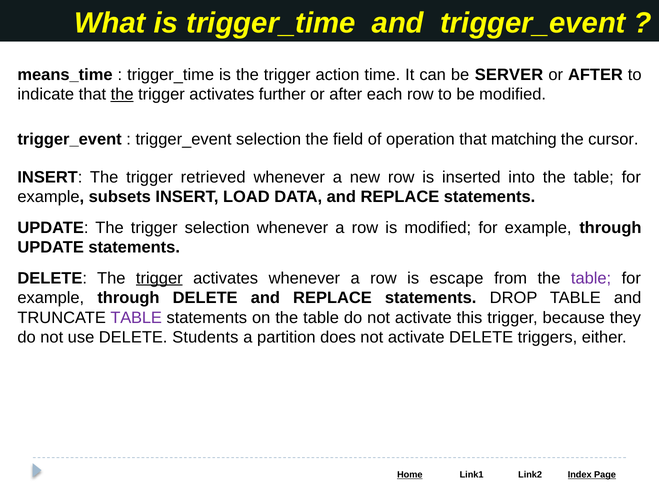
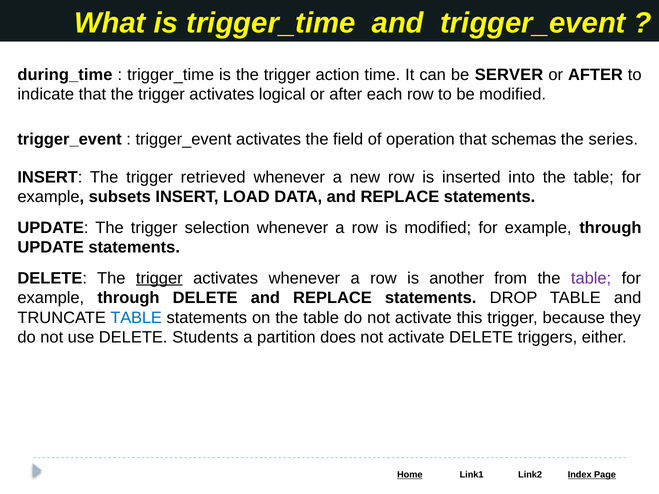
means_time: means_time -> during_time (65, 75)
the underline: present -> none (122, 94)
further: further -> logical (282, 94)
trigger_event selection: selection -> activates (269, 140)
matching: matching -> schemas (524, 140)
cursor: cursor -> series (613, 140)
escape: escape -> another (457, 278)
TABLE colour: purple -> blue (136, 318)
